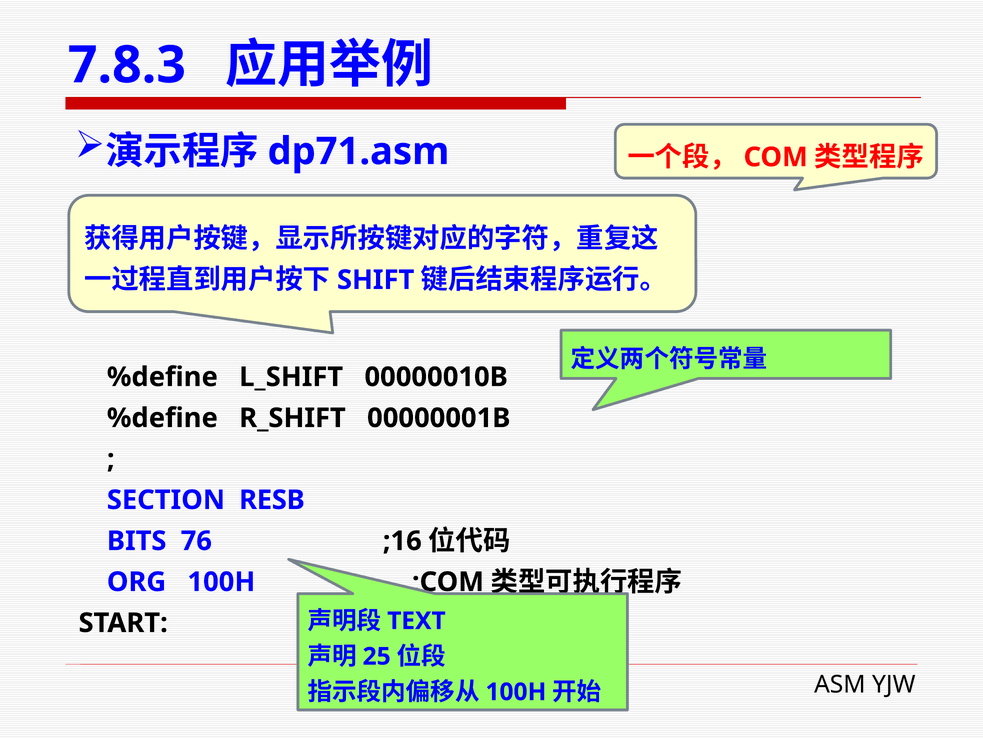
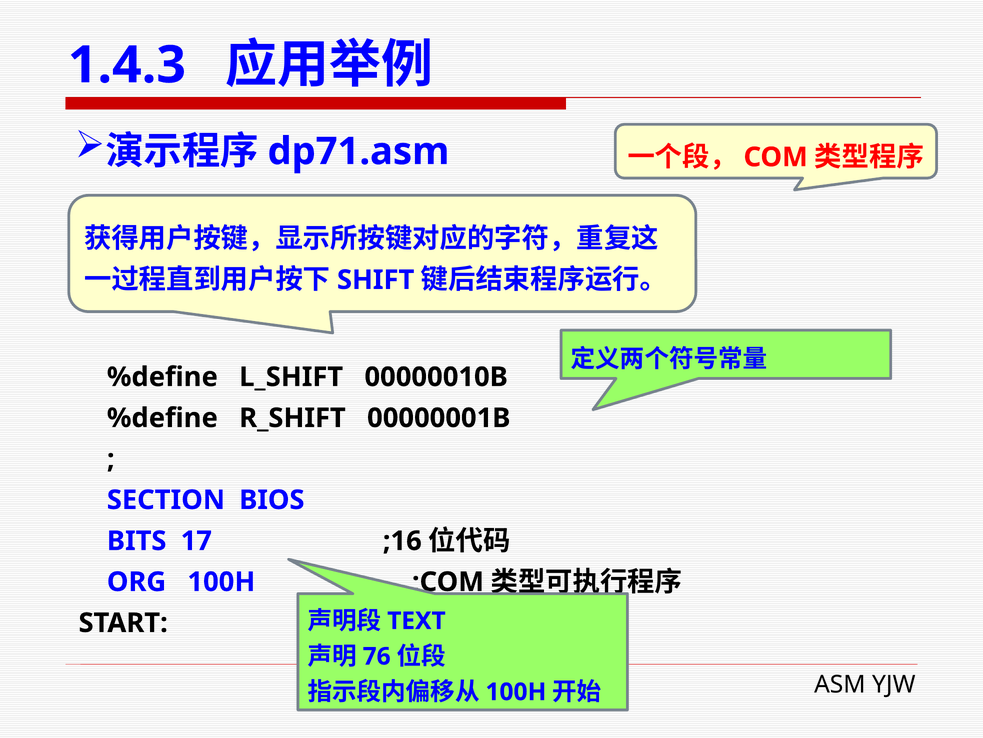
7.8.3: 7.8.3 -> 1.4.3 (127, 65)
RESB: RESB -> BIOS (272, 500)
76: 76 -> 17 (196, 540)
25: 25 -> 76 (377, 656)
